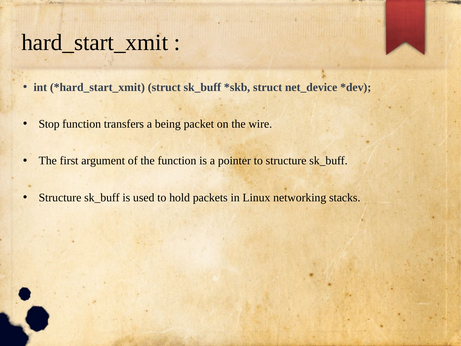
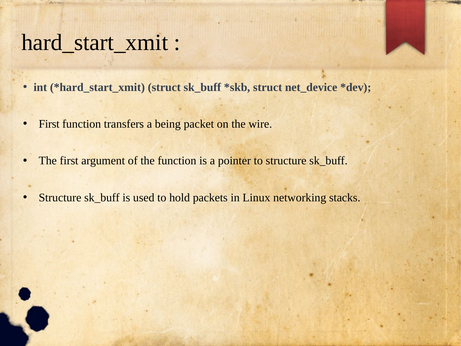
Stop: Stop -> First (49, 124)
